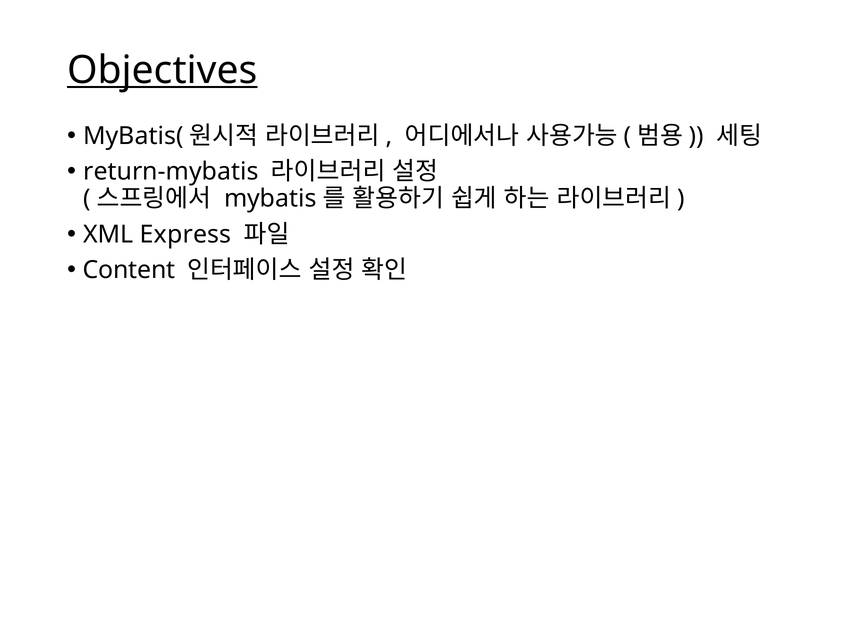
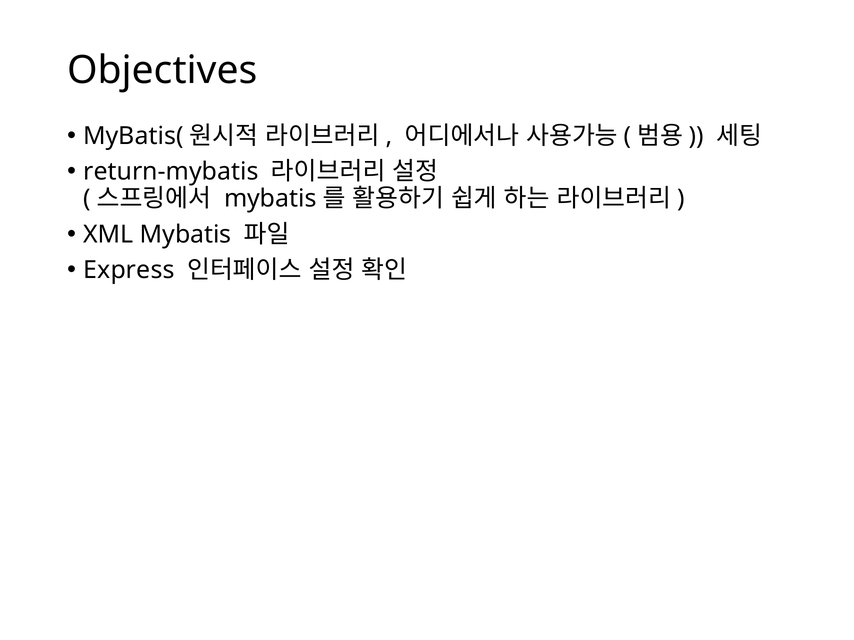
Objectives underline: present -> none (162, 70)
XML Express: Express -> Mybatis (186, 235)
Content: Content -> Express (129, 270)
